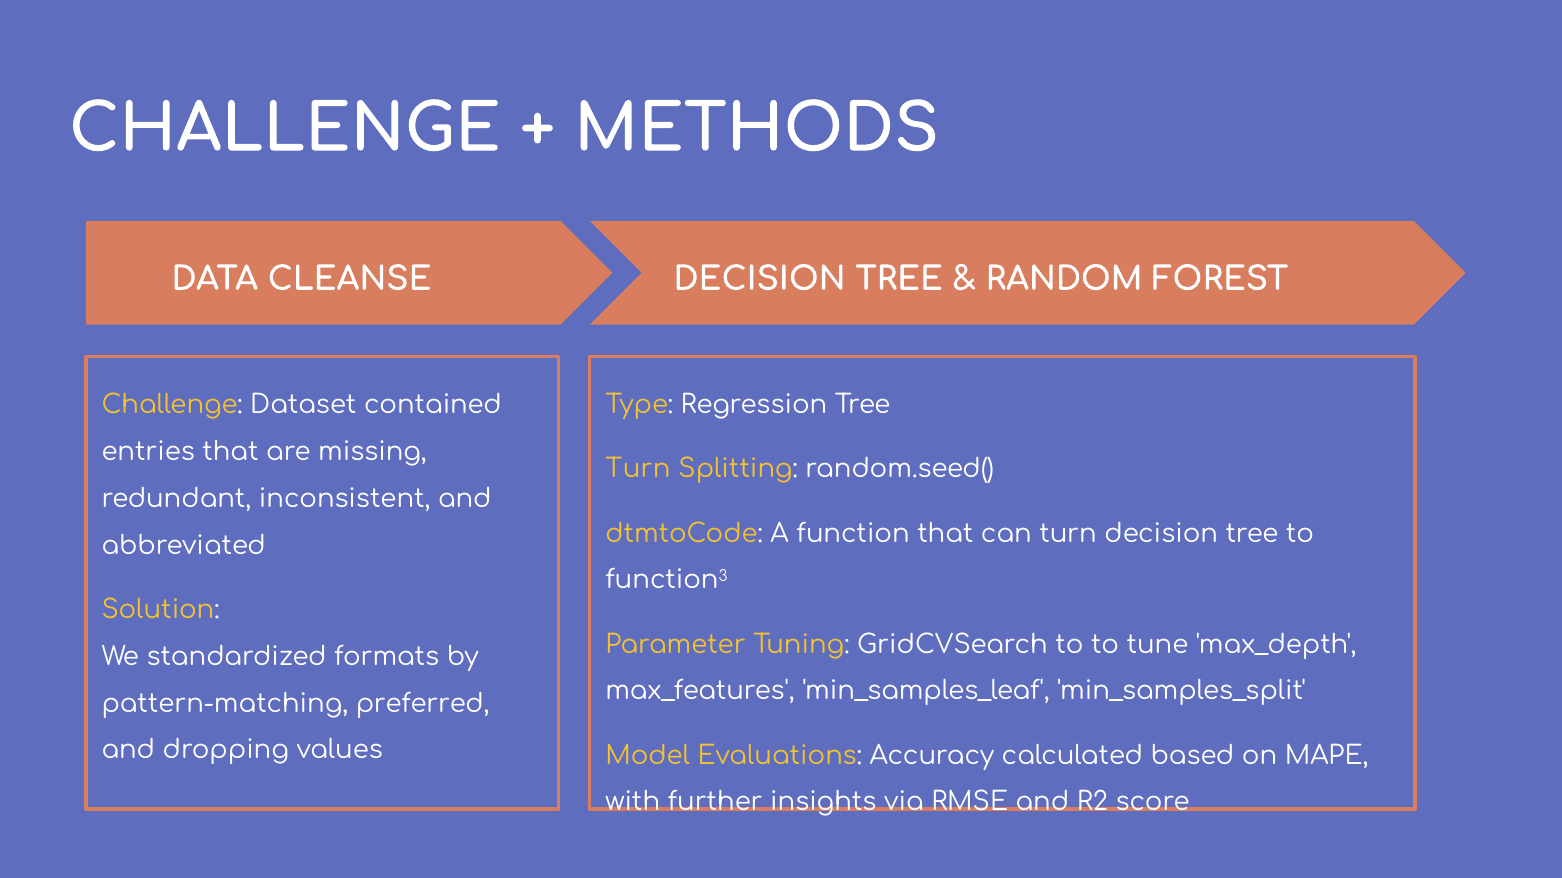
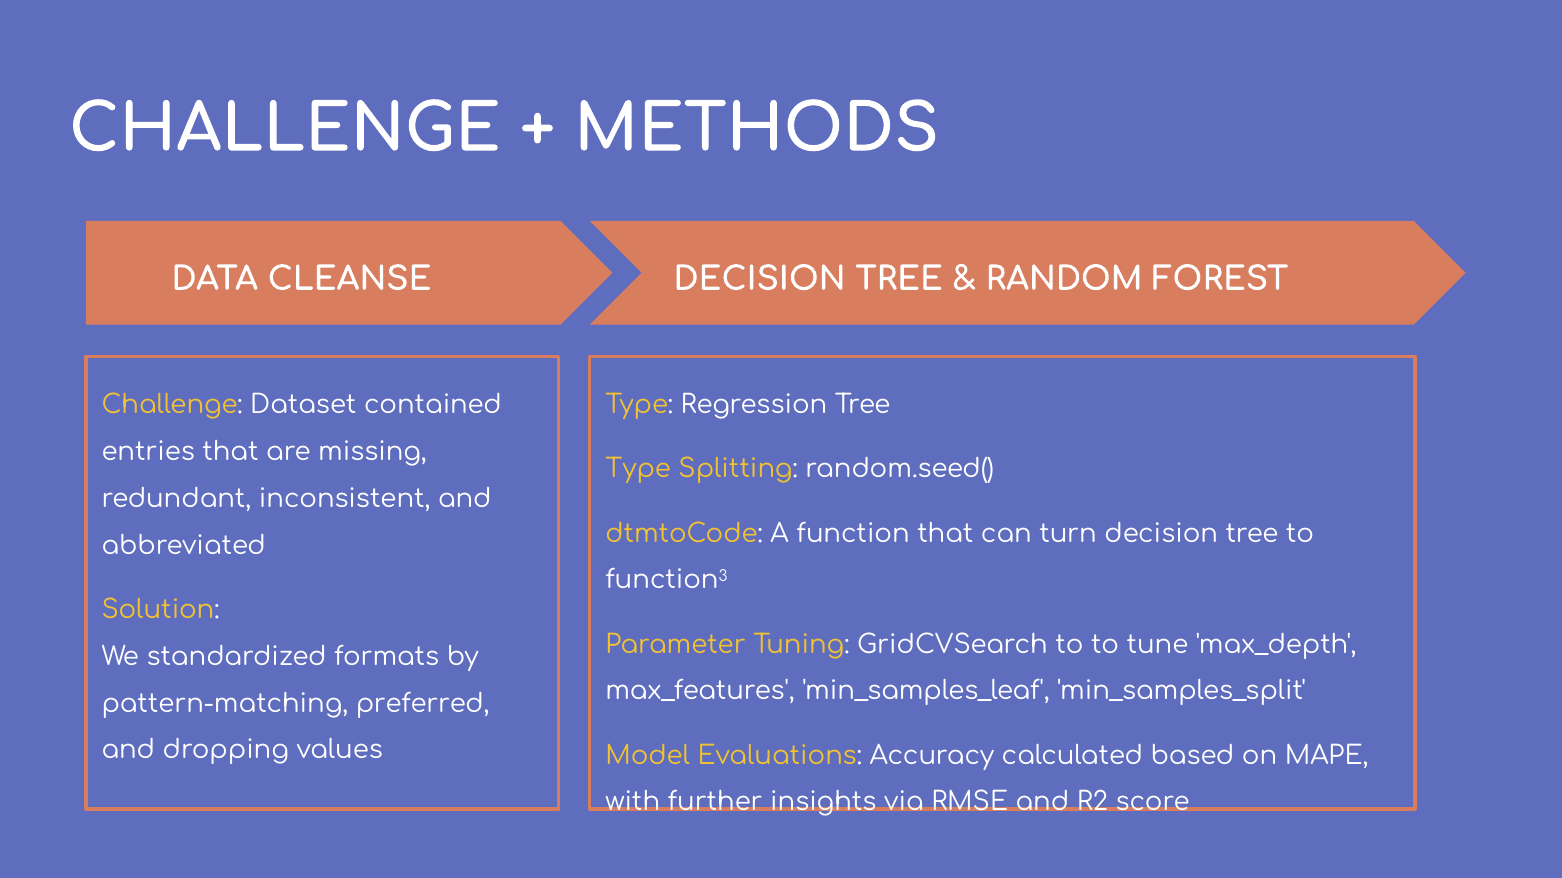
Turn: Turn -> Type (638, 470)
